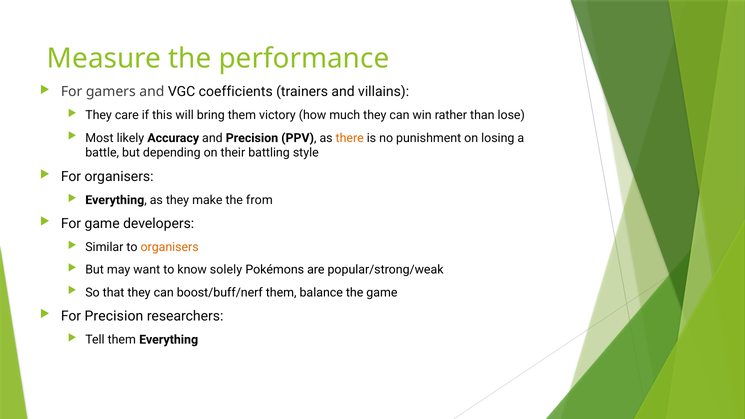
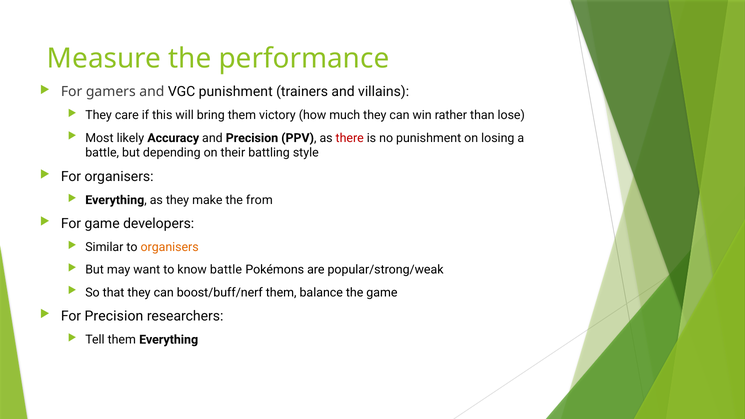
VGC coefficients: coefficients -> punishment (236, 92)
there colour: orange -> red (350, 138)
know solely: solely -> battle (226, 270)
